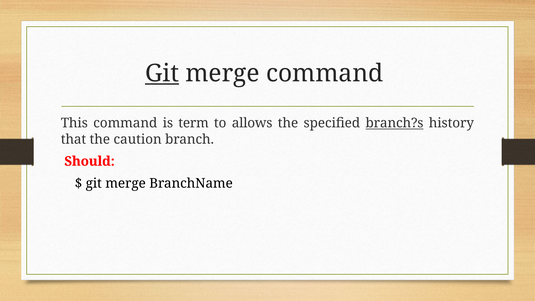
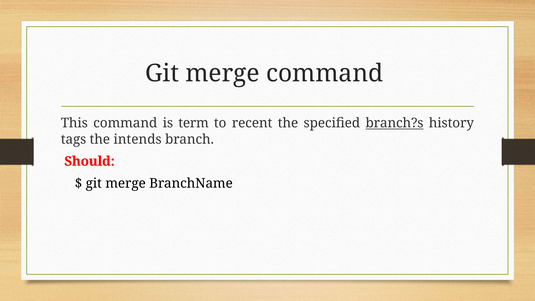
Git underline: present -> none (162, 73)
allows: allows -> recent (252, 123)
that: that -> tags (74, 139)
caution: caution -> intends (138, 139)
